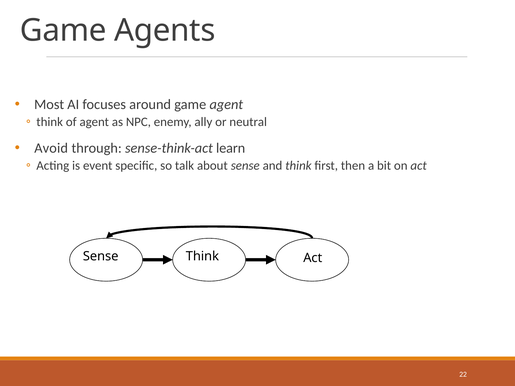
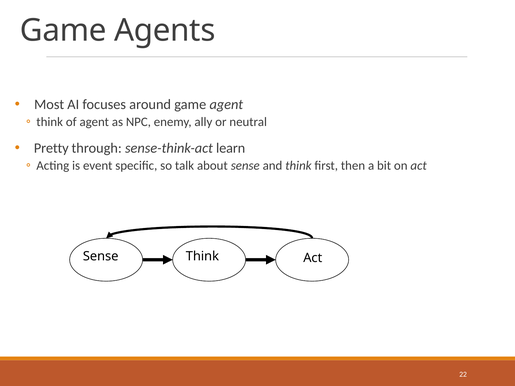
Avoid: Avoid -> Pretty (51, 148)
